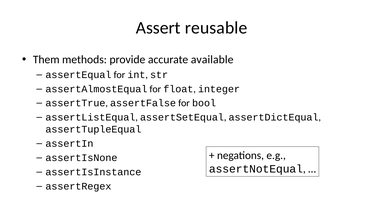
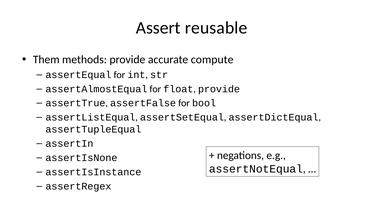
available: available -> compute (212, 60)
float integer: integer -> provide (219, 89)
